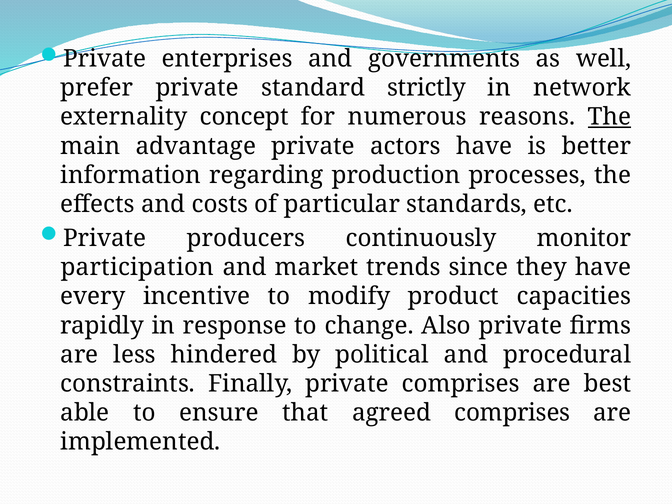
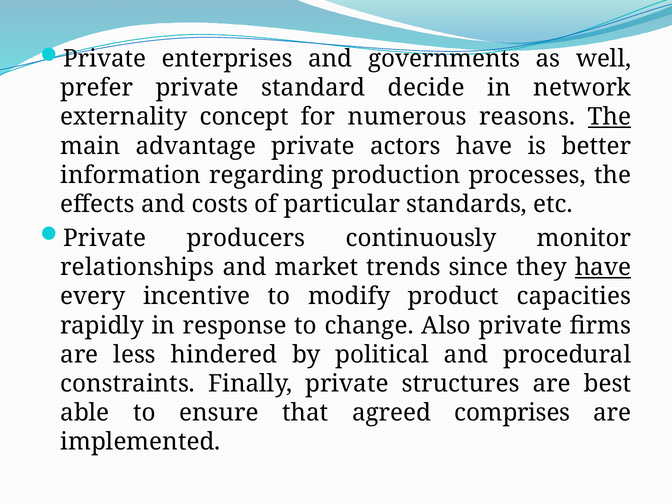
strictly: strictly -> decide (426, 88)
participation: participation -> relationships (137, 267)
have underline: none -> present (603, 267)
private comprises: comprises -> structures (461, 384)
